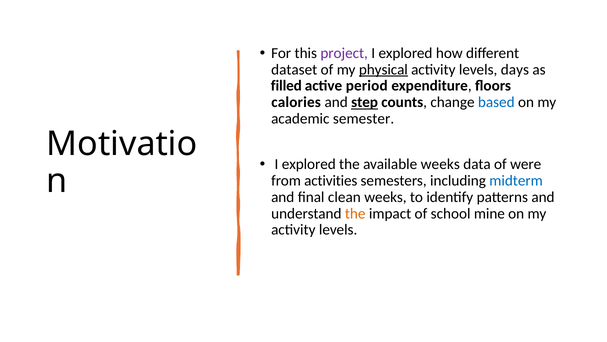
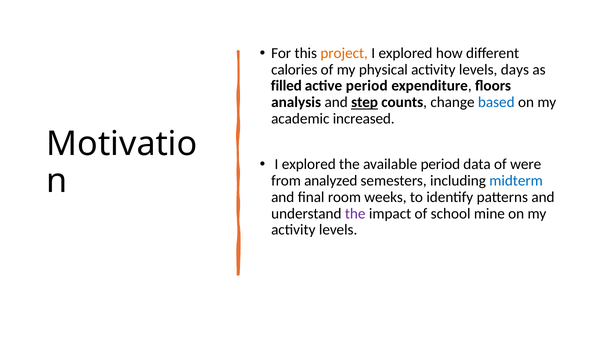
project colour: purple -> orange (344, 53)
dataset: dataset -> calories (294, 69)
physical underline: present -> none (383, 69)
calories: calories -> analysis (296, 102)
semester: semester -> increased (364, 119)
available weeks: weeks -> period (440, 164)
activities: activities -> analyzed (331, 180)
clean: clean -> room (344, 197)
the colour: orange -> purple (355, 213)
